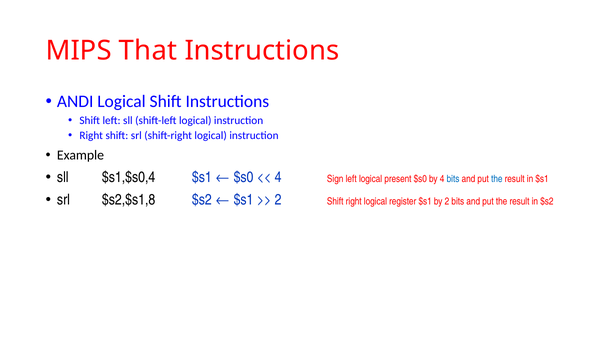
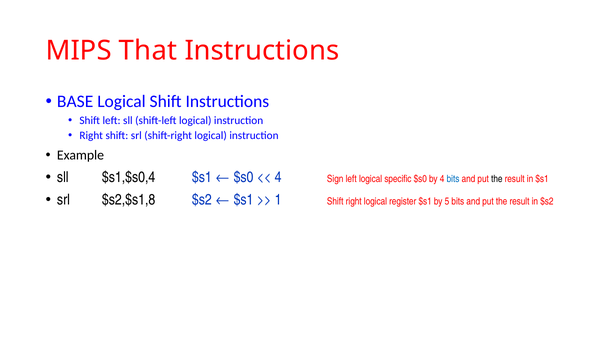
ANDI: ANDI -> BASE (75, 101)
present: present -> specific (398, 179)
the colour: blue -> black (497, 179)
2: 2 -> 1 (278, 199)
by 2: 2 -> 5 (447, 201)
